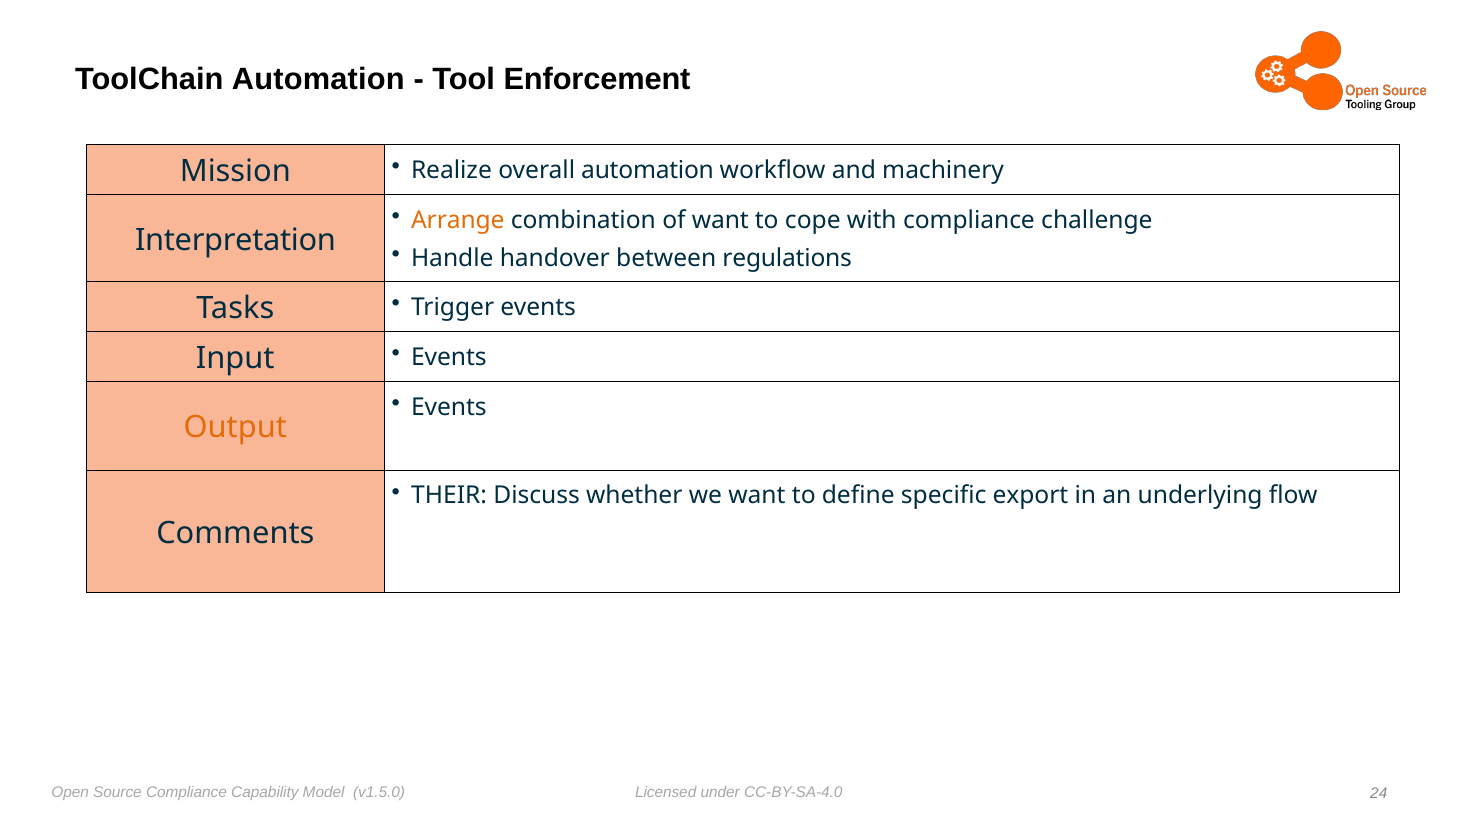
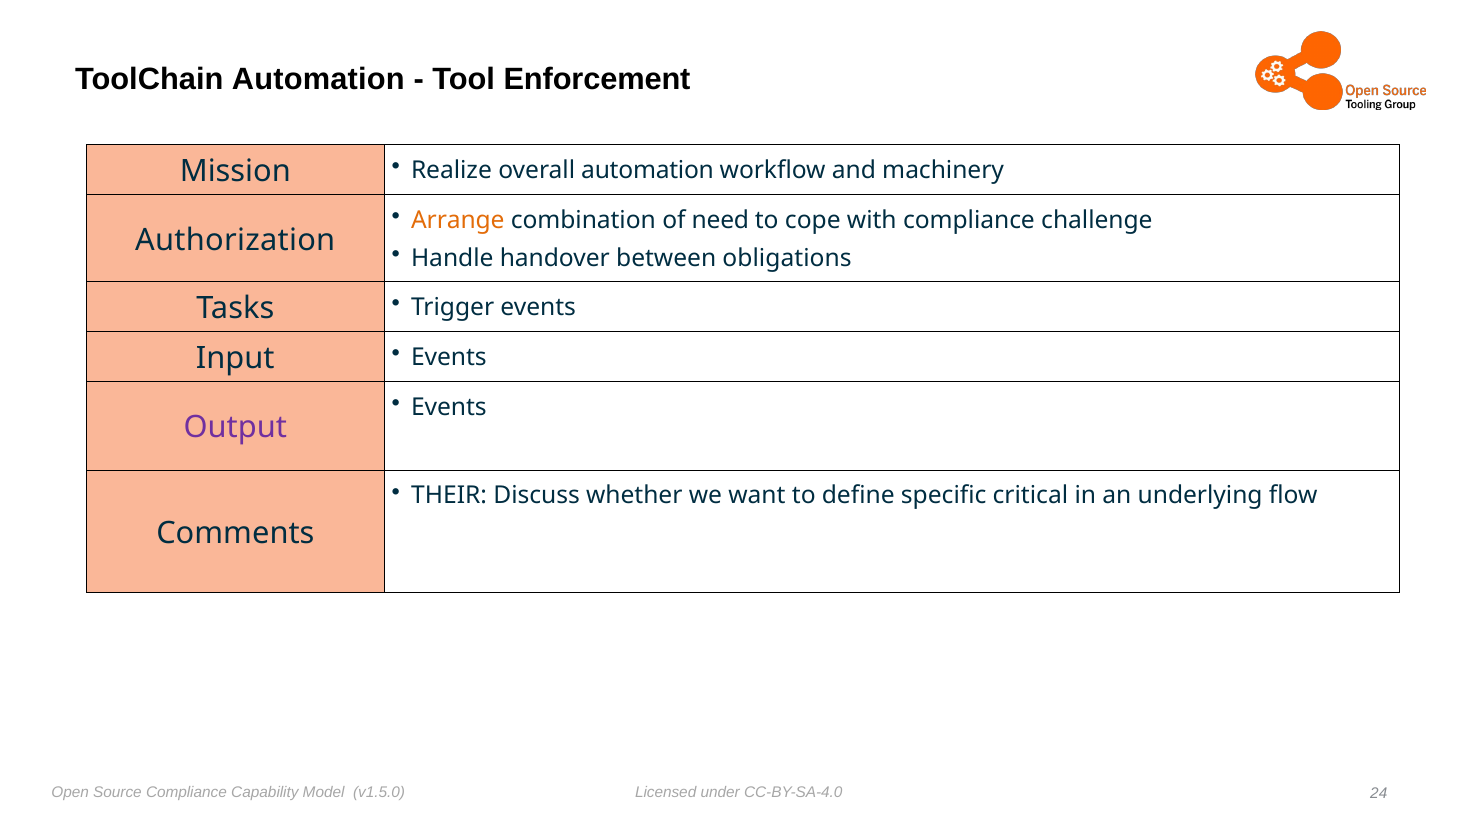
of want: want -> need (720, 221)
Interpretation: Interpretation -> Authorization (235, 240)
regulations: regulations -> obligations (787, 259)
Output colour: orange -> purple (235, 428)
export: export -> critical (1030, 496)
